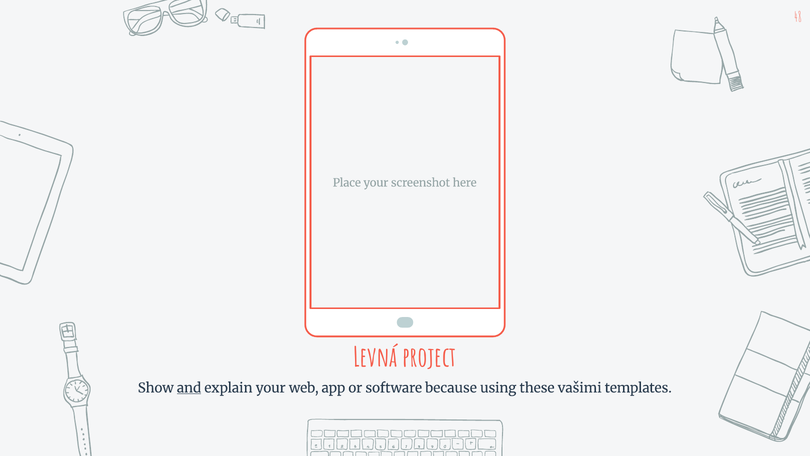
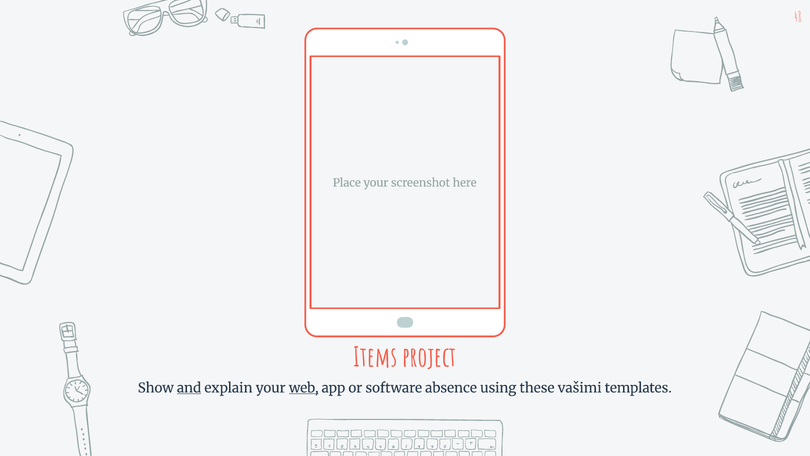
Levná: Levná -> Items (375, 358)
web underline: none -> present (304, 388)
because: because -> absence (451, 388)
